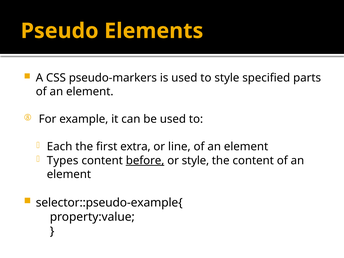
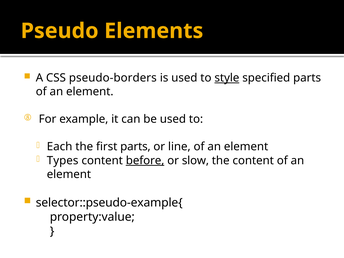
pseudo-markers: pseudo-markers -> pseudo-borders (113, 78)
style underline: none -> present (227, 78)
first extra: extra -> parts (135, 147)
or style: style -> slow (195, 160)
